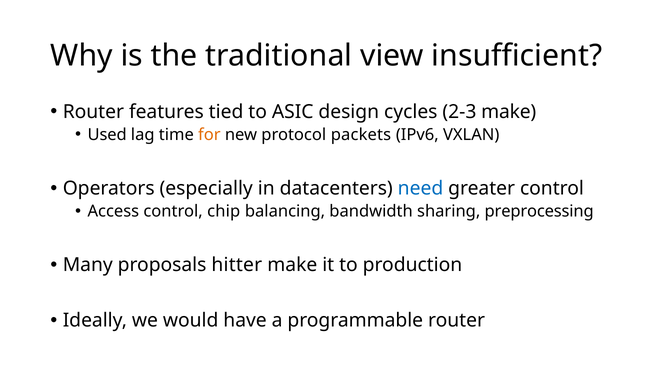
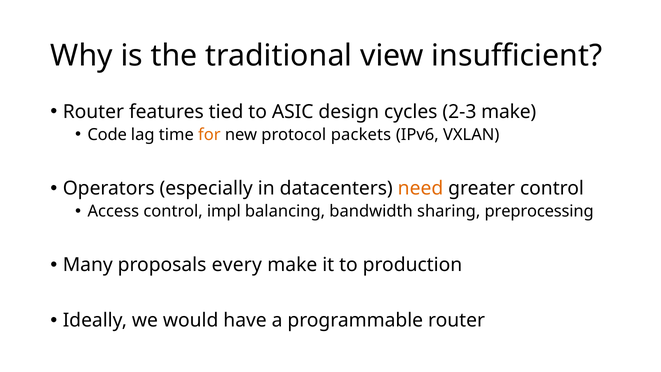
Used: Used -> Code (107, 135)
need colour: blue -> orange (420, 188)
chip: chip -> impl (224, 211)
hitter: hitter -> every (237, 265)
